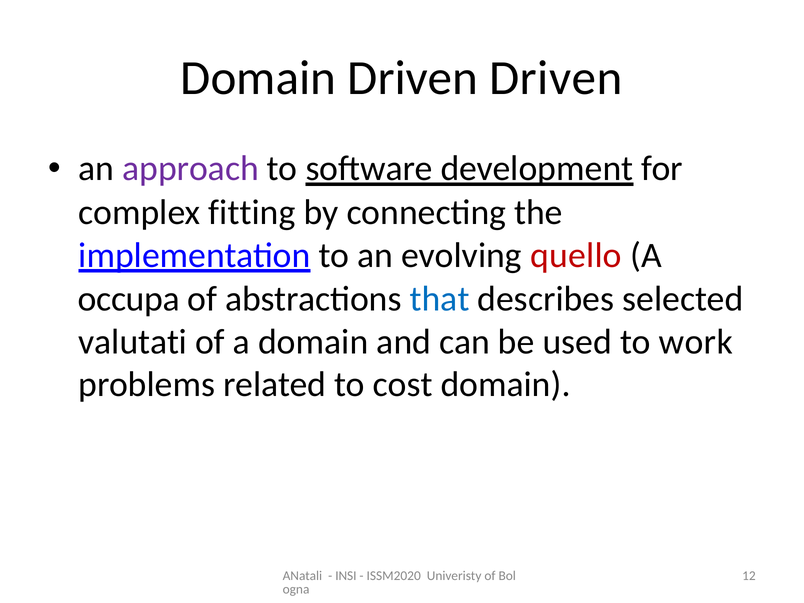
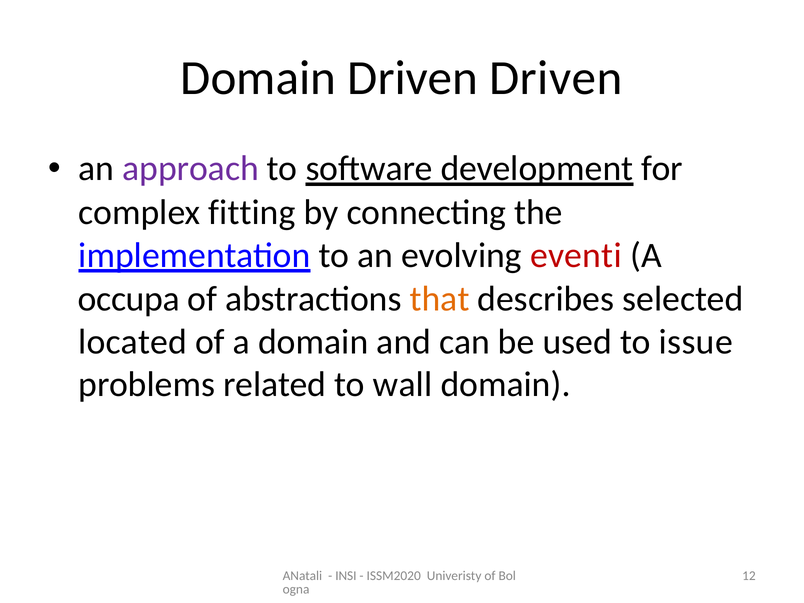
quello: quello -> eventi (576, 255)
that colour: blue -> orange (440, 299)
valutati: valutati -> located (133, 342)
work: work -> issue (696, 342)
cost: cost -> wall (403, 385)
